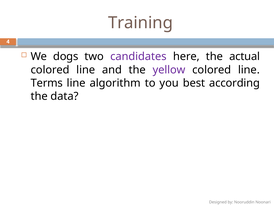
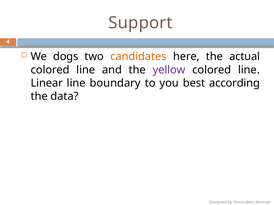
Training: Training -> Support (140, 23)
candidates colour: purple -> orange (138, 57)
Terms: Terms -> Linear (47, 83)
algorithm: algorithm -> boundary (115, 83)
